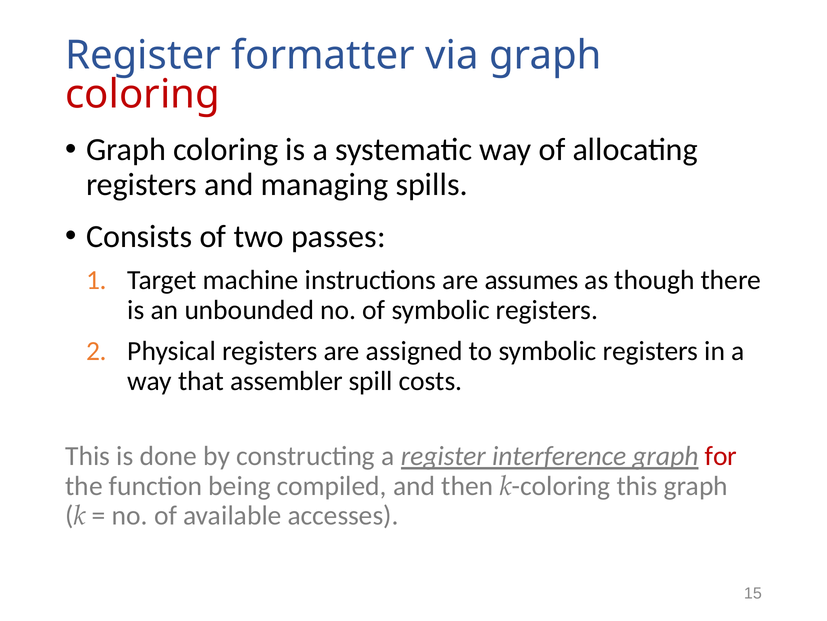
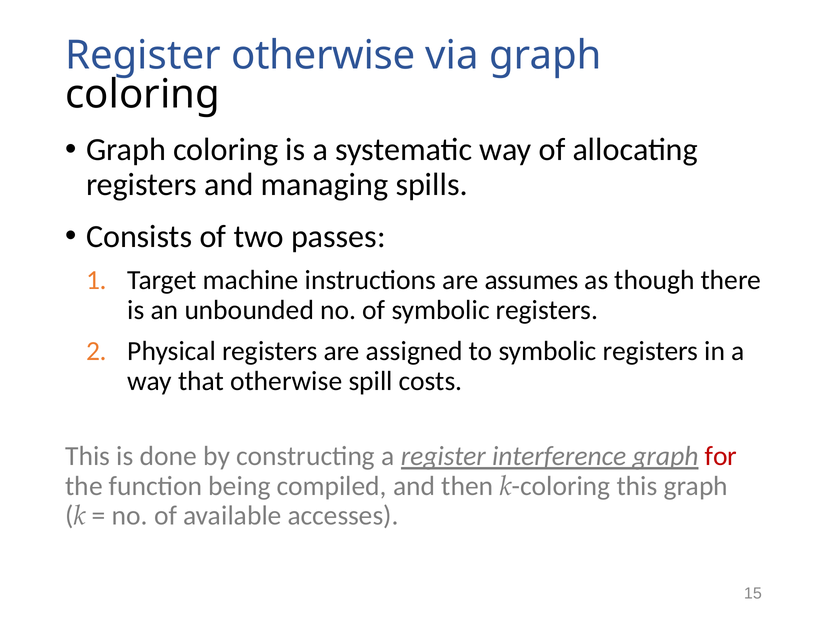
Register formatter: formatter -> otherwise (323, 55)
coloring colour: red -> black (143, 94)
that assembler: assembler -> otherwise (286, 381)
